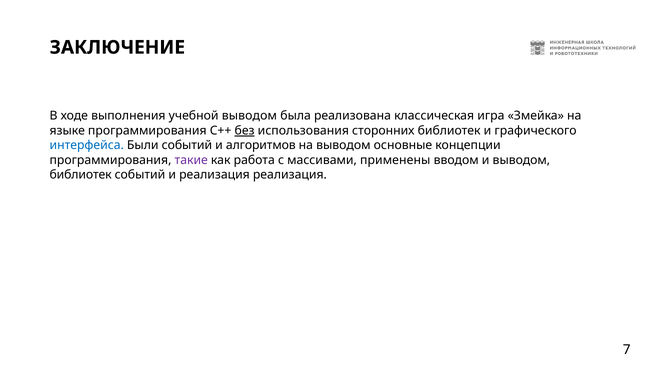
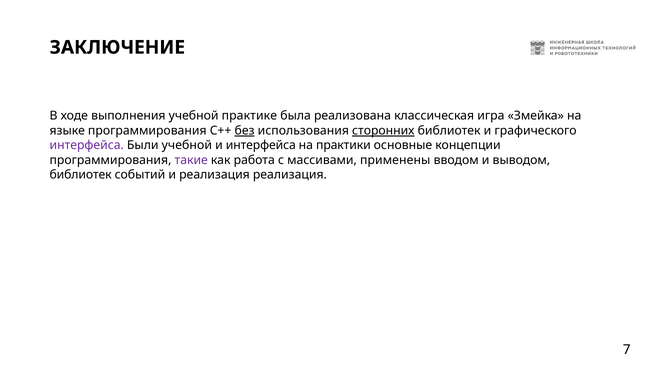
учебной выводом: выводом -> практике (249, 116)
сторонних underline: none -> present (383, 131)
интерфейса colour: blue -> purple (87, 145)
Были событий: событий -> учебной (187, 145)
и алгоритмов: алгоритмов -> интерфейса (261, 145)
на выводом: выводом -> практики (343, 145)
